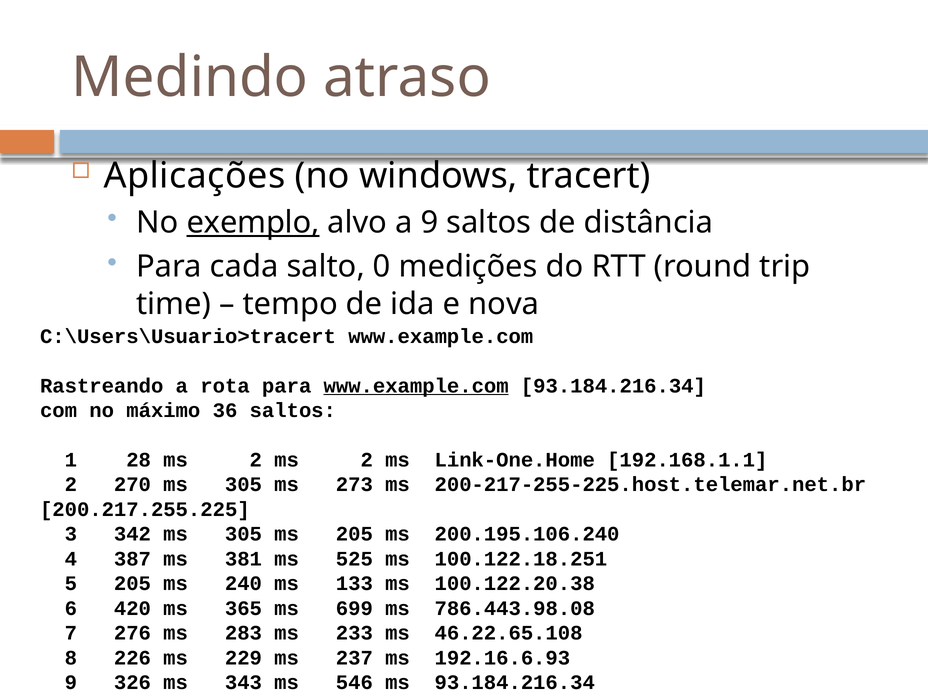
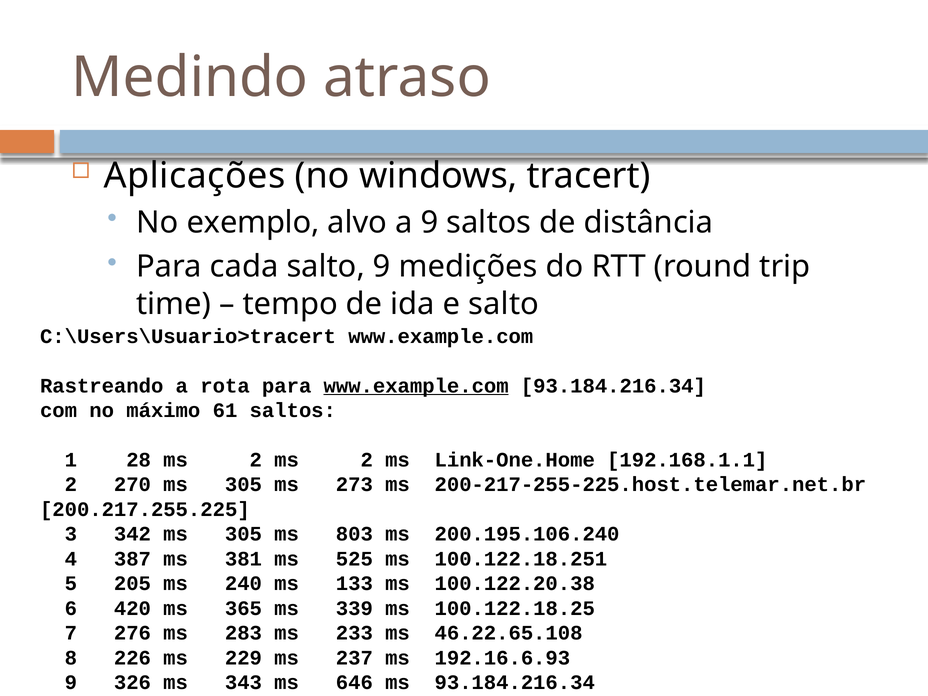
exemplo underline: present -> none (253, 223)
salto 0: 0 -> 9 (382, 267)
e nova: nova -> salto (504, 304)
36: 36 -> 61 (225, 410)
ms 205: 205 -> 803 (354, 534)
699: 699 -> 339 (354, 608)
786.443.98.08: 786.443.98.08 -> 100.122.18.25 (515, 608)
546: 546 -> 646 (354, 683)
